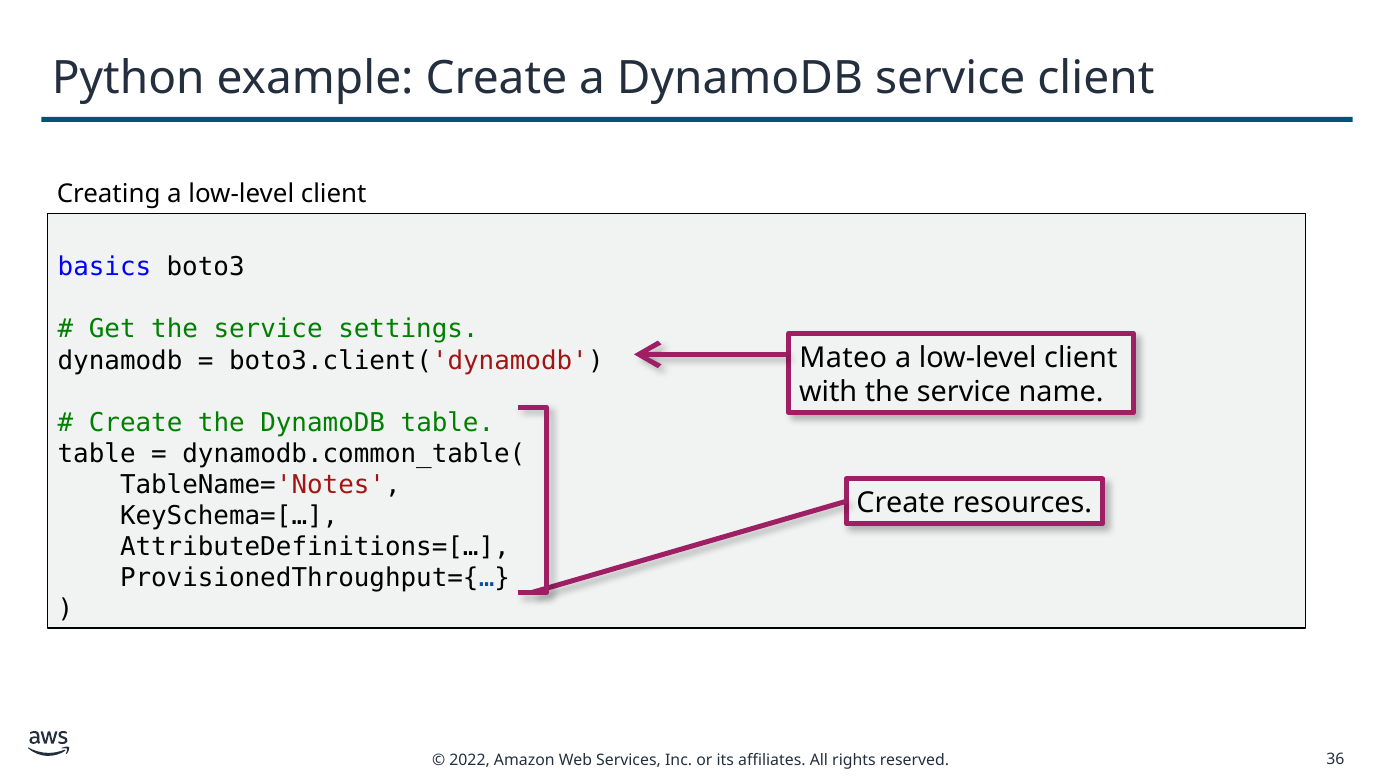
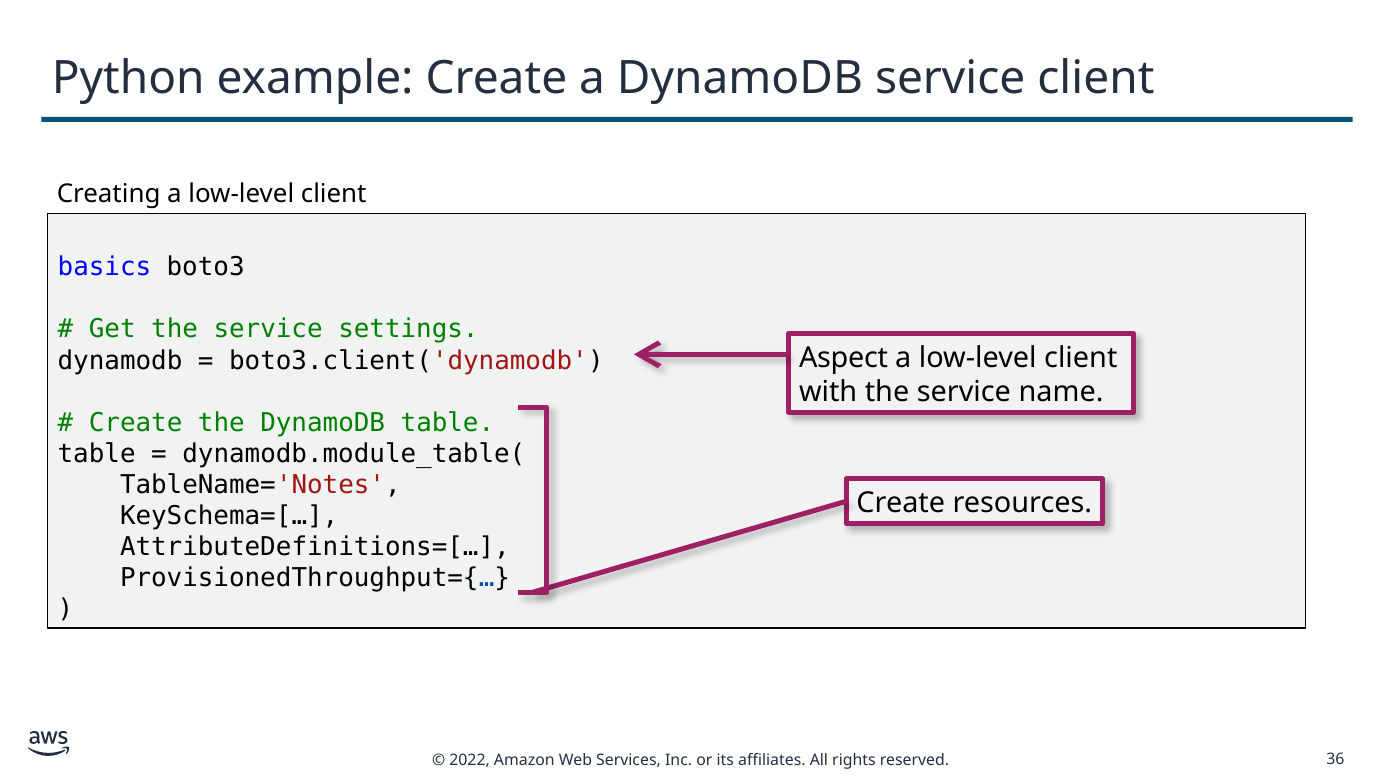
Mateo: Mateo -> Aspect (844, 358)
dynamodb.common_table(: dynamodb.common_table( -> dynamodb.module_table( (354, 454)
